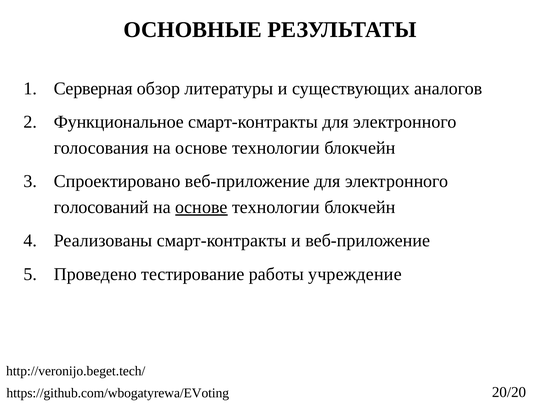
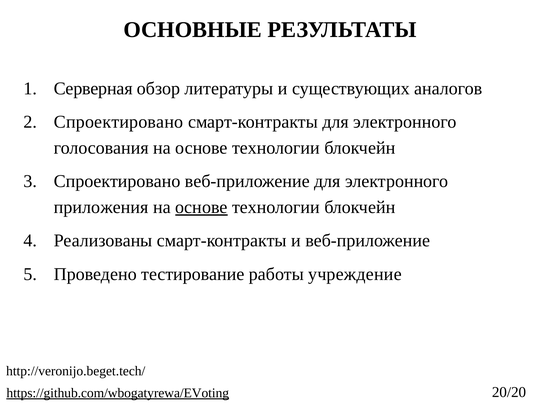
Функциональное: Функциональное -> Спроектировано (119, 122)
голосований: голосований -> приложения (101, 207)
https://github.com/wbogatyrewa/EVoting underline: none -> present (118, 393)
